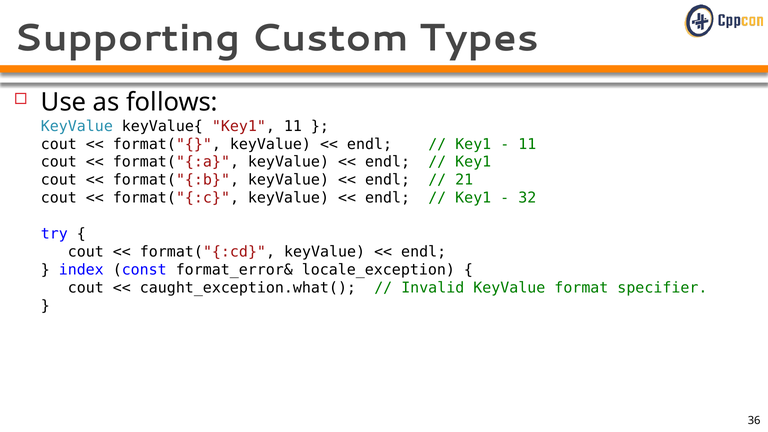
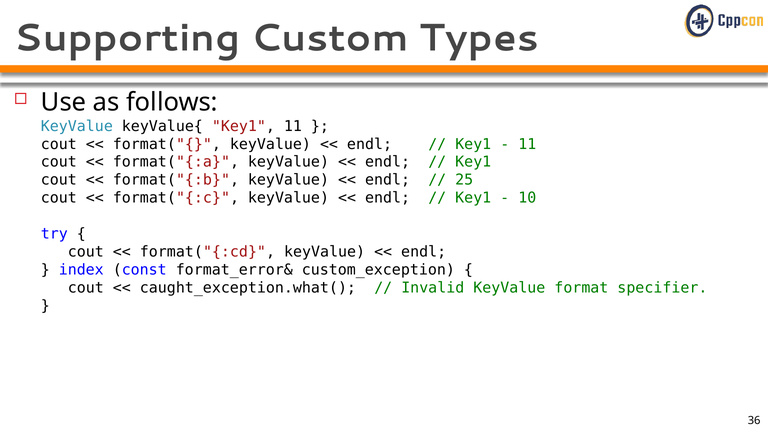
21: 21 -> 25 (464, 180)
32: 32 -> 10 (527, 198)
locale_exception: locale_exception -> custom_exception (378, 270)
